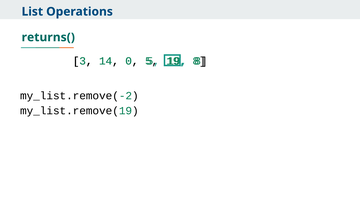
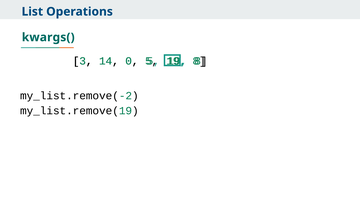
returns(: returns( -> kwargs( (48, 37)
